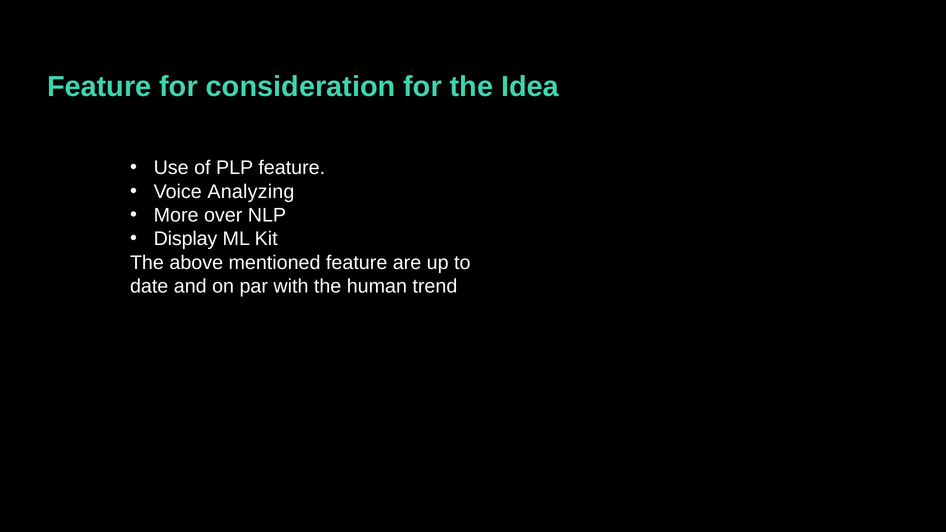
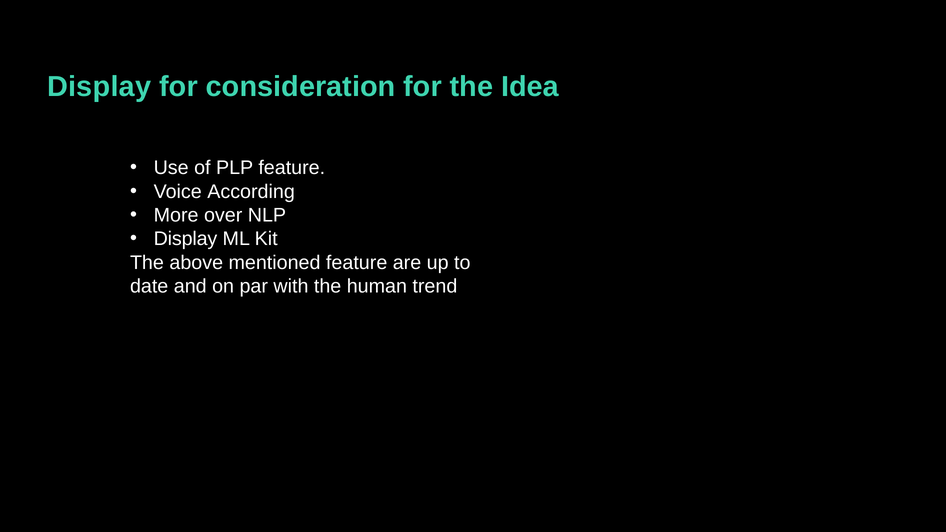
Feature: Feature -> Display (99, 87)
Analyzing: Analyzing -> According (251, 192)
